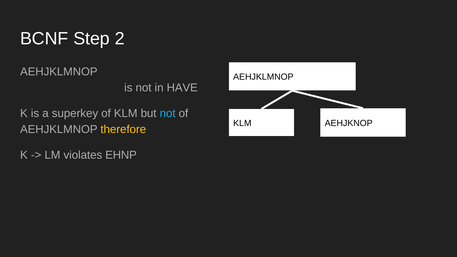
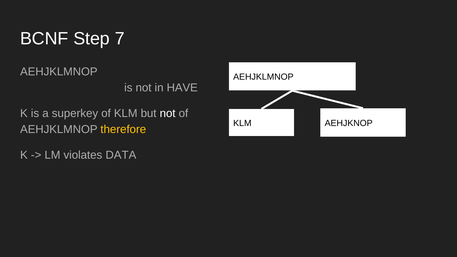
2: 2 -> 7 (120, 39)
not colour: light blue -> white (168, 114)
EHNP: EHNP -> DATA (121, 155)
